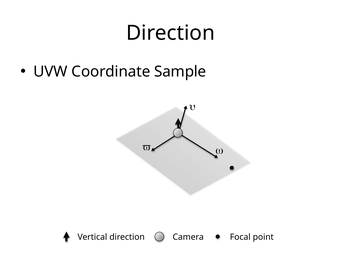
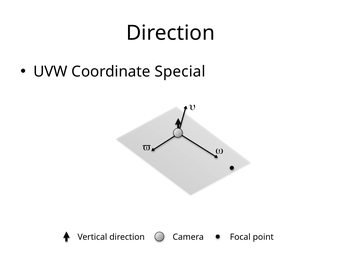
Sample: Sample -> Special (180, 72)
